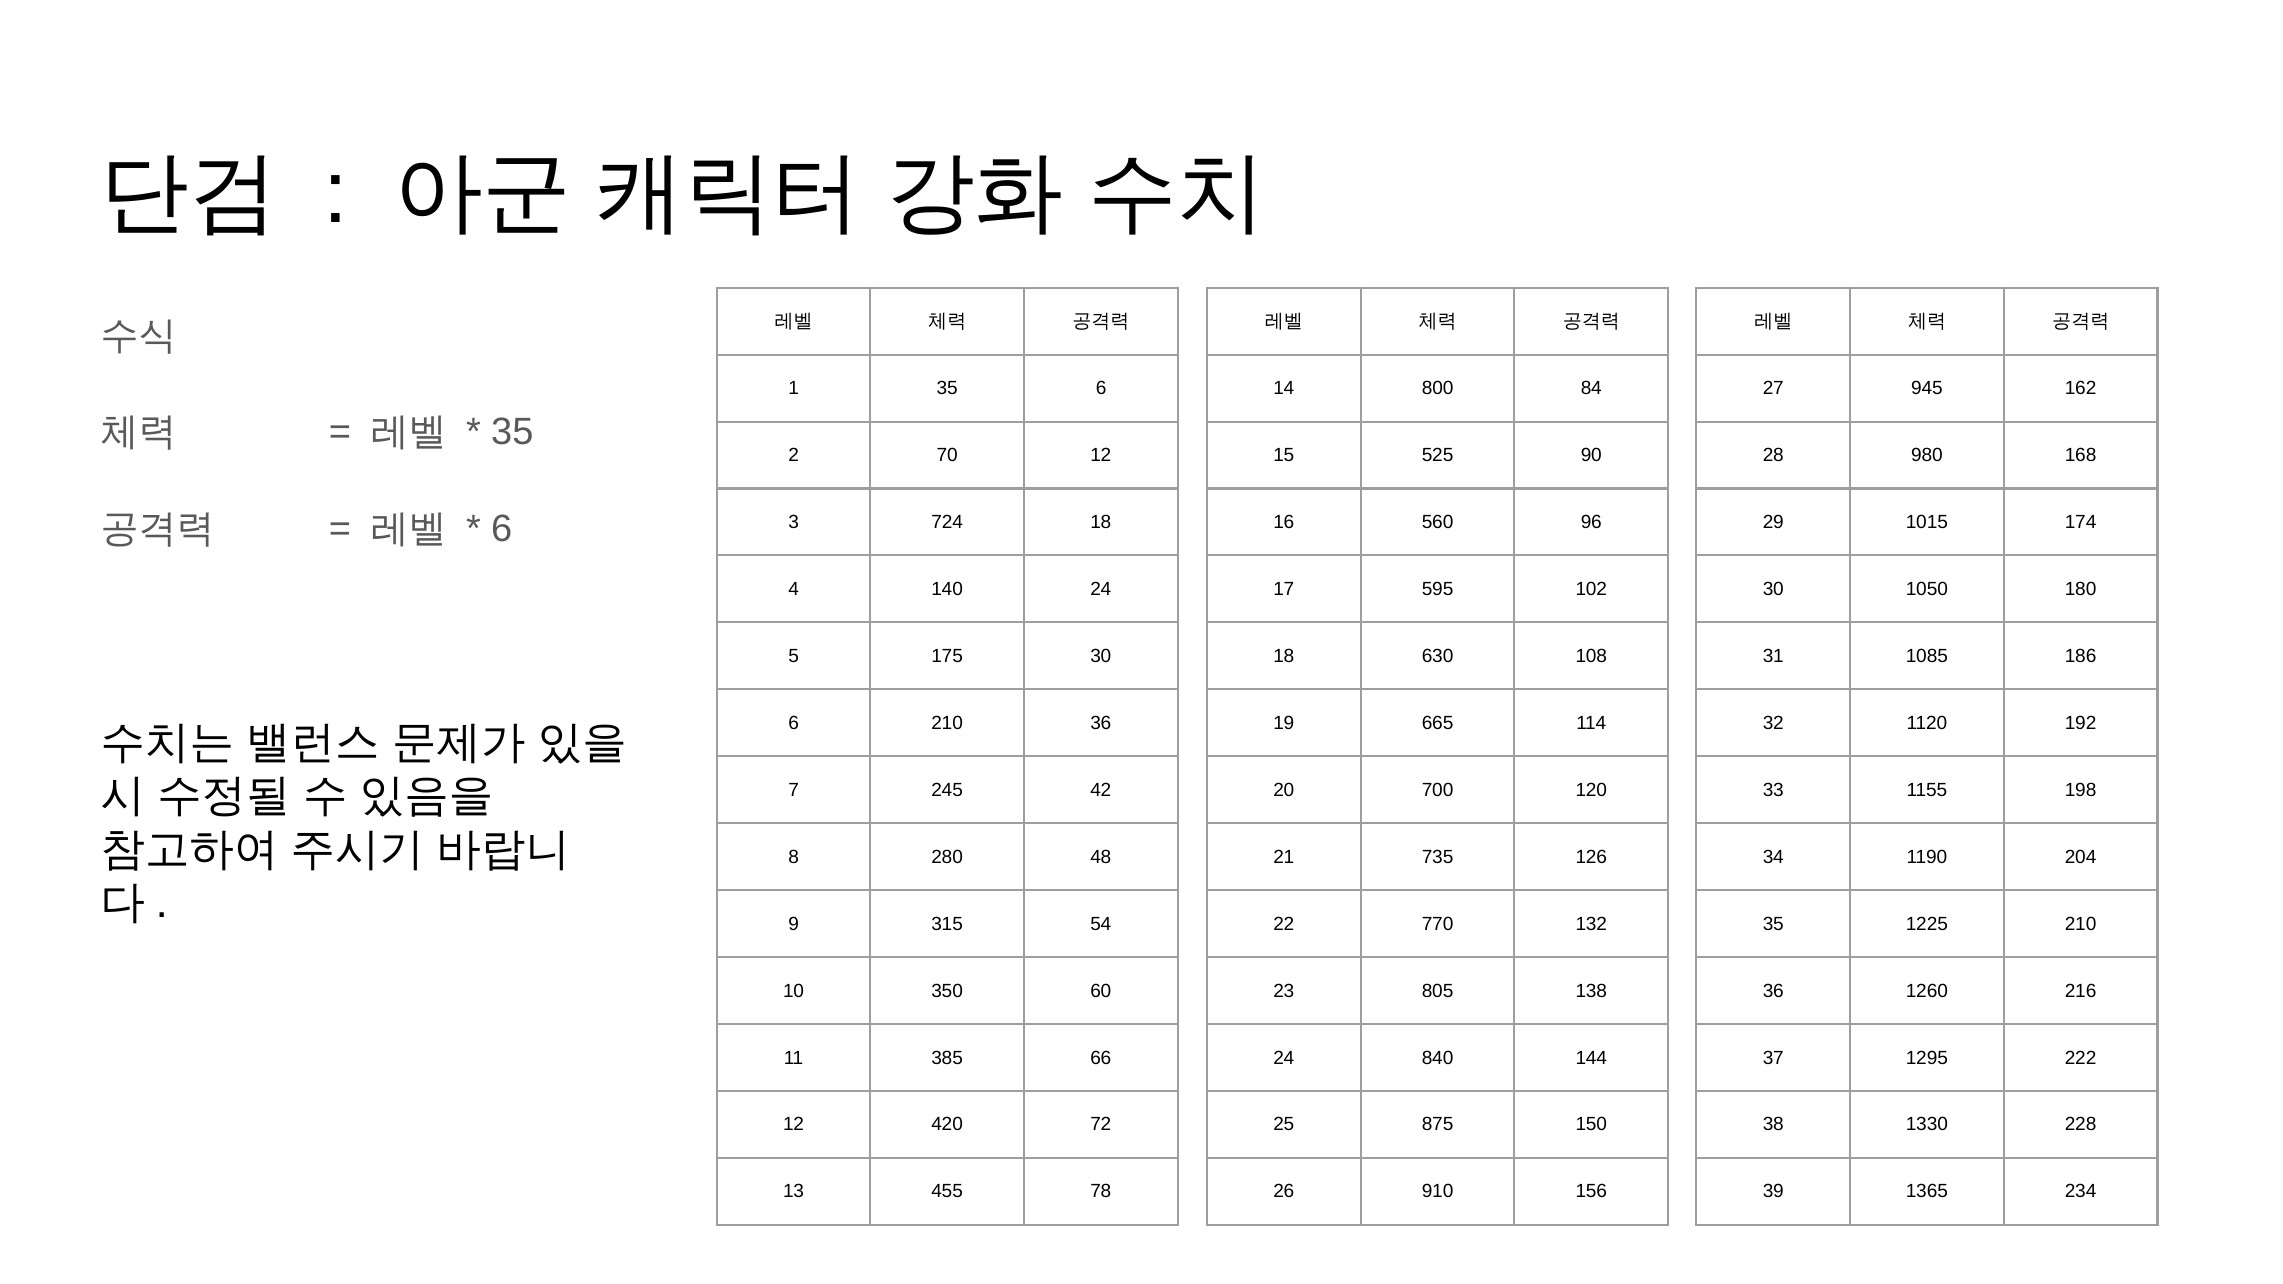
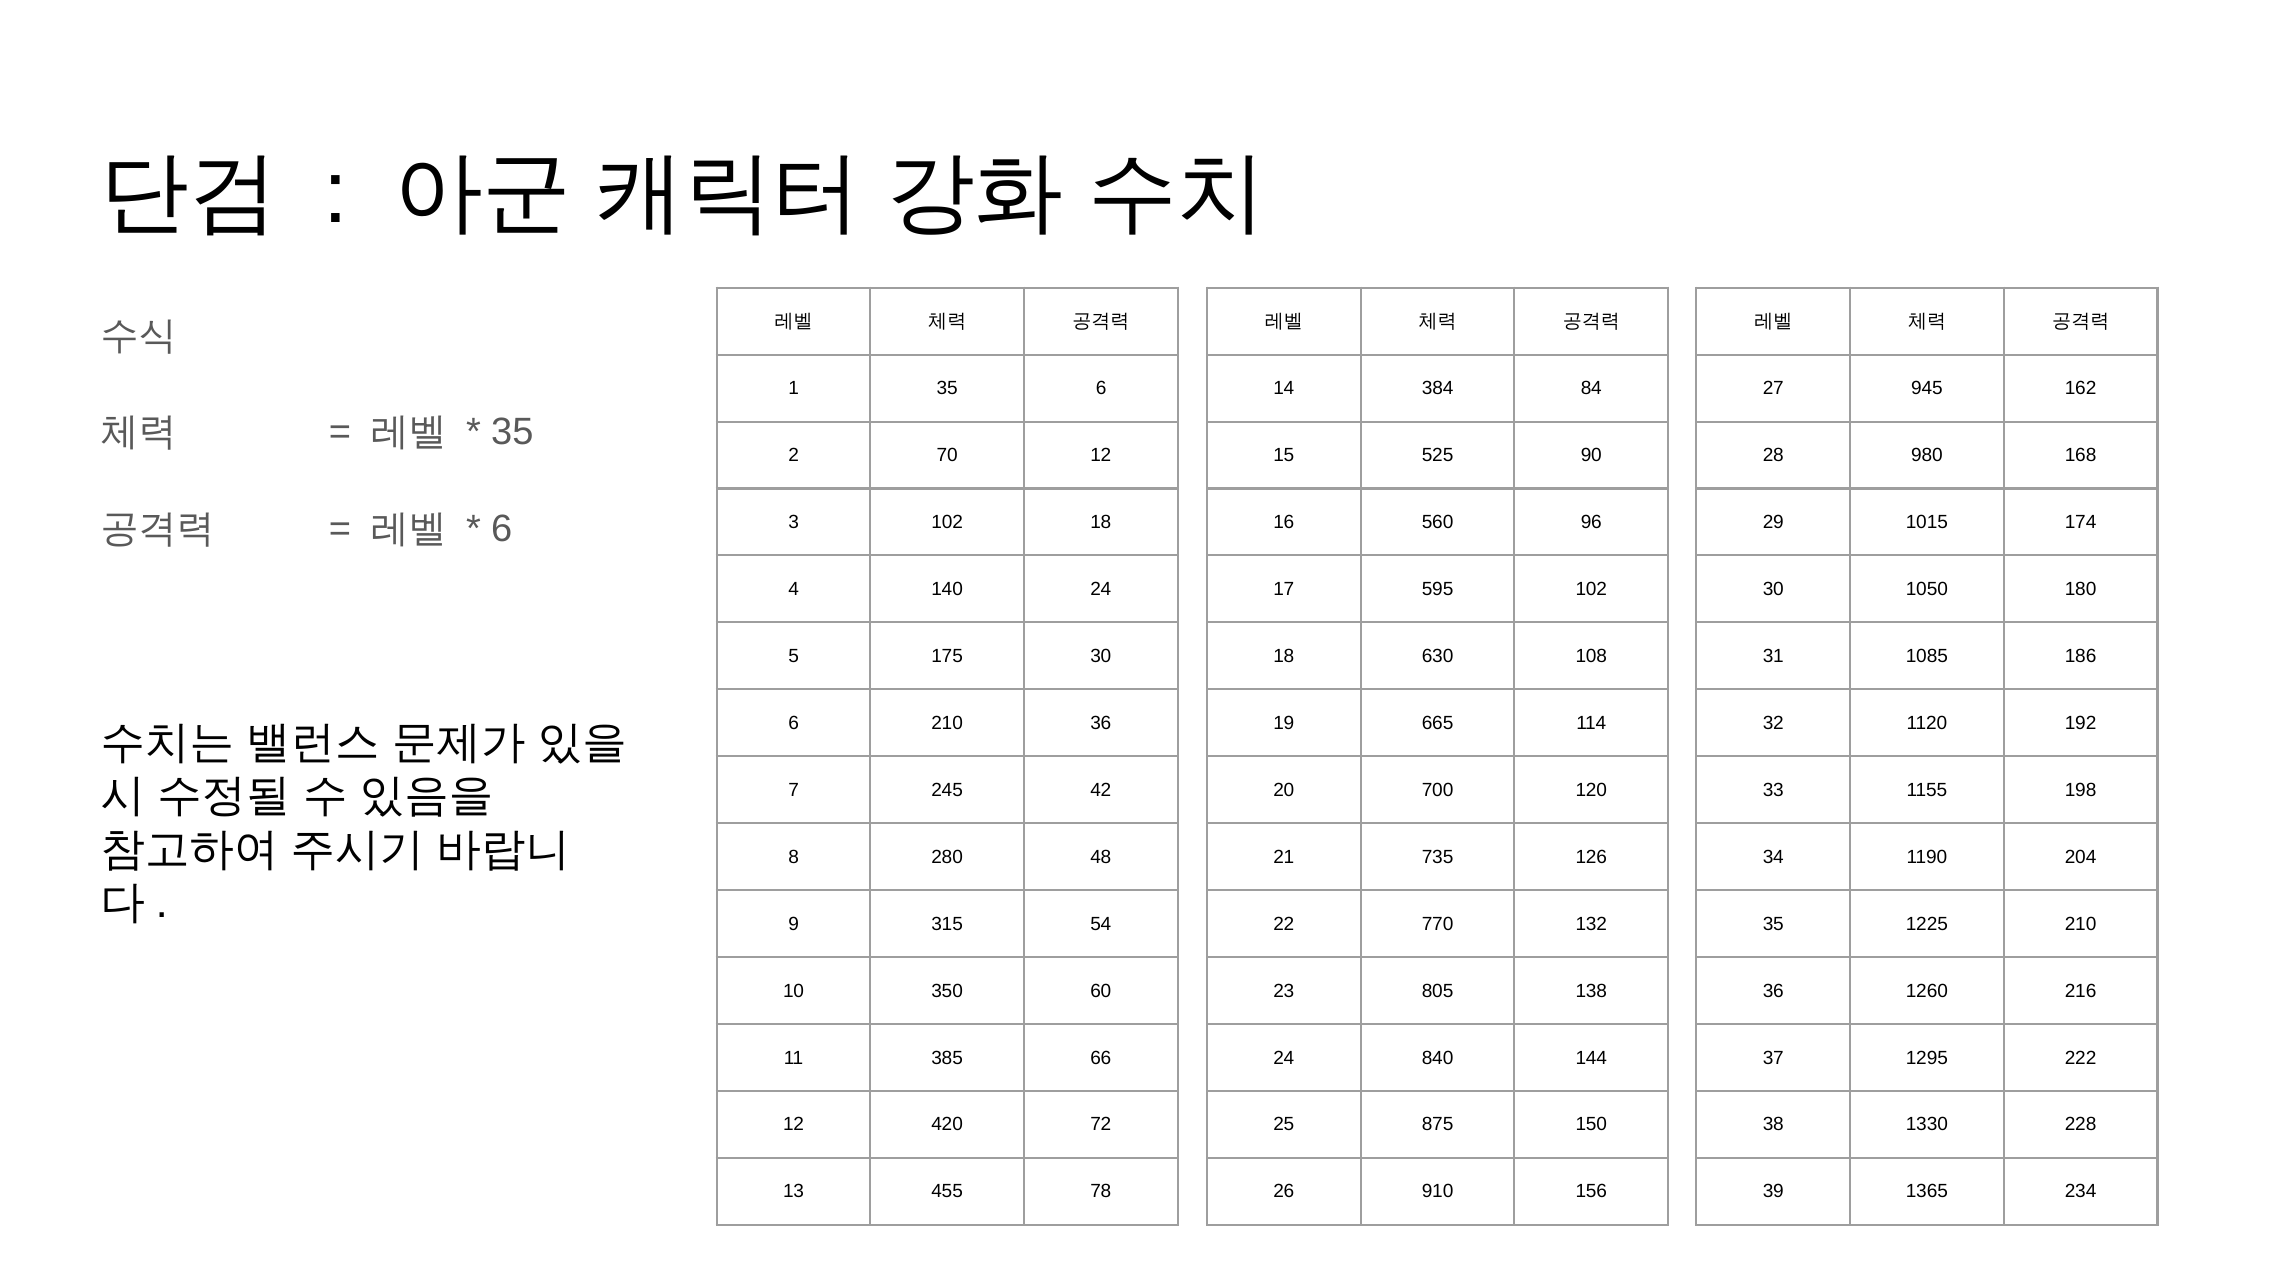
800: 800 -> 384 (1438, 388)
3 724: 724 -> 102 (947, 522)
